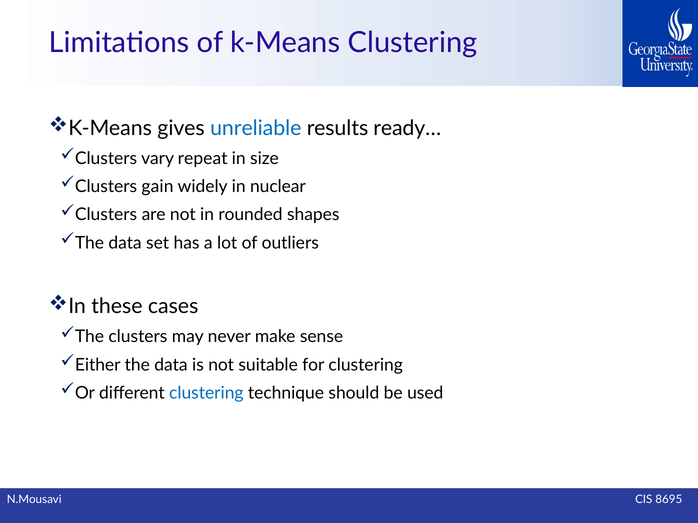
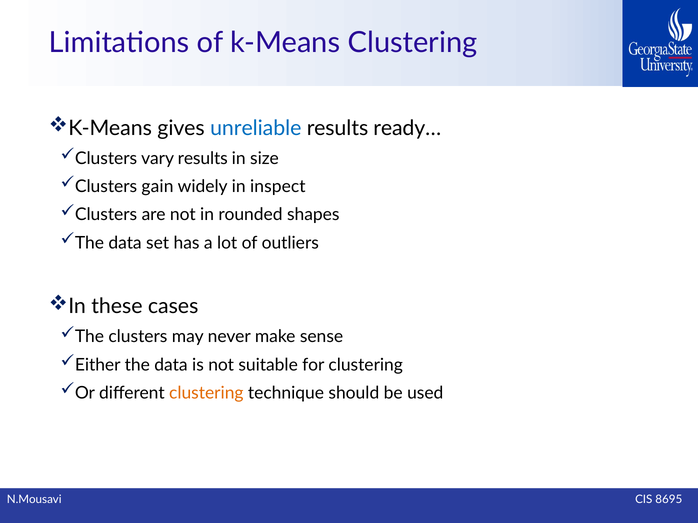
vary repeat: repeat -> results (203, 159)
nuclear: nuclear -> inspect (278, 187)
clustering colour: blue -> orange (206, 393)
